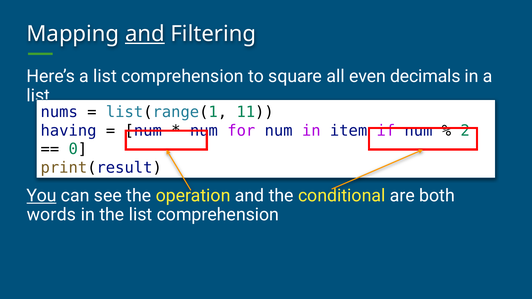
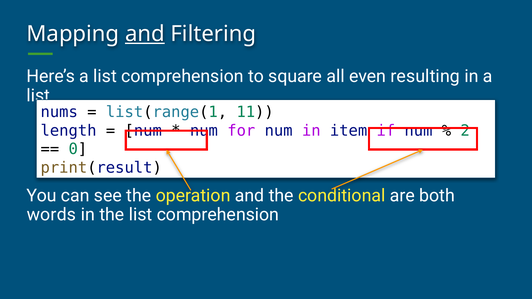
decimals: decimals -> resulting (425, 76)
having: having -> length (69, 131)
You underline: present -> none (42, 196)
